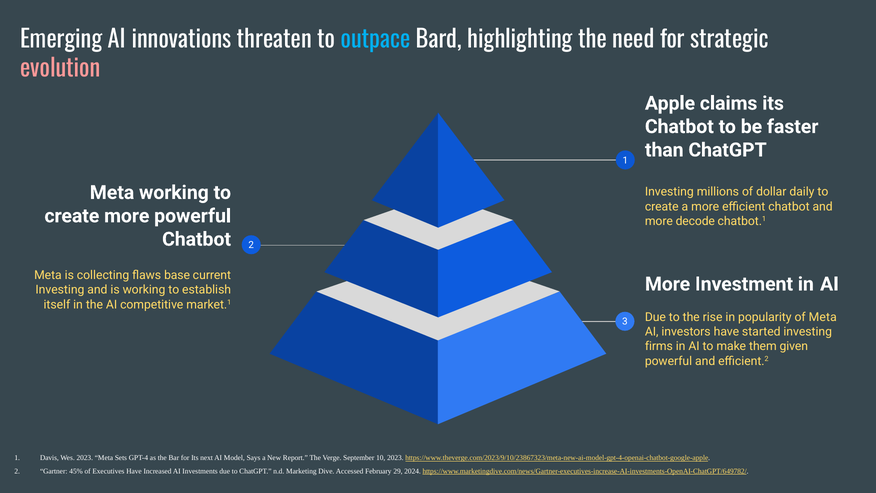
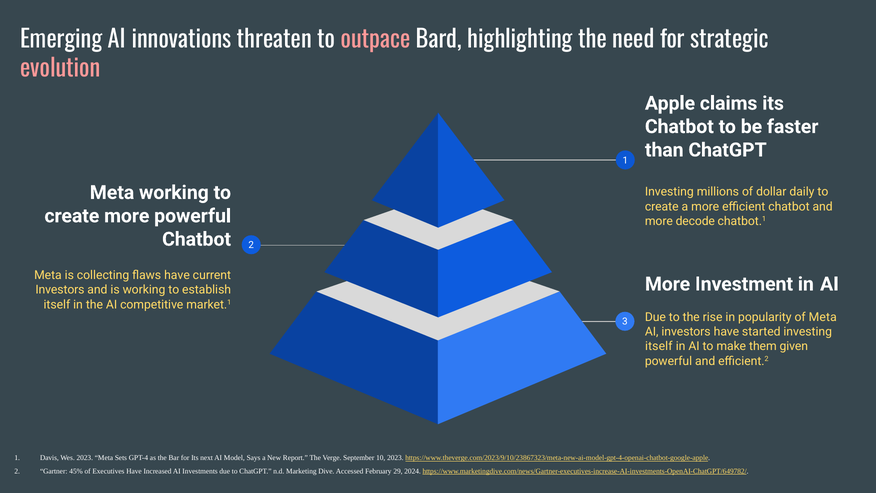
outpace colour: light blue -> pink (376, 40)
flaws base: base -> have (177, 275)
Investing: Investing -> Investors (60, 290)
firms: firms -> itself (659, 346)
